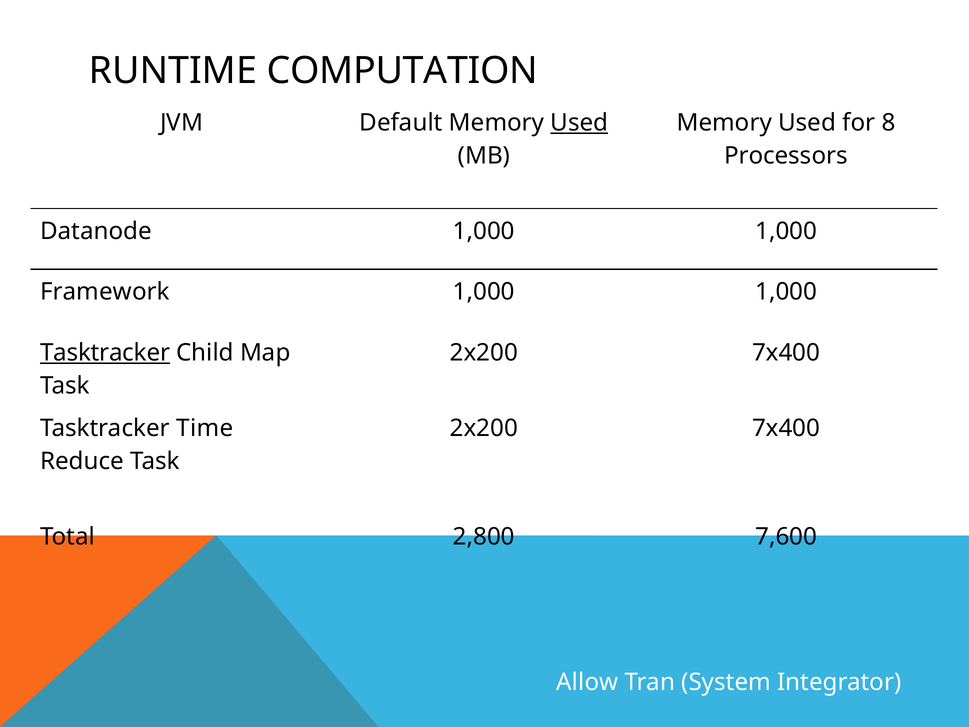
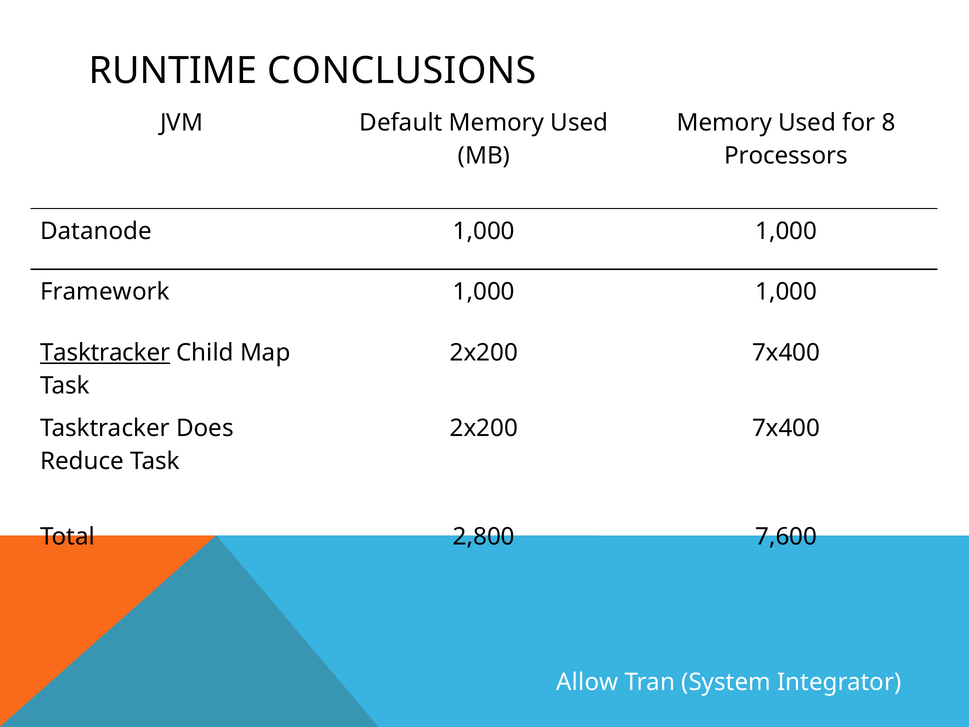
COMPUTATION: COMPUTATION -> CONCLUSIONS (402, 71)
Used underline: present -> none (579, 123)
Time: Time -> Does (205, 428)
